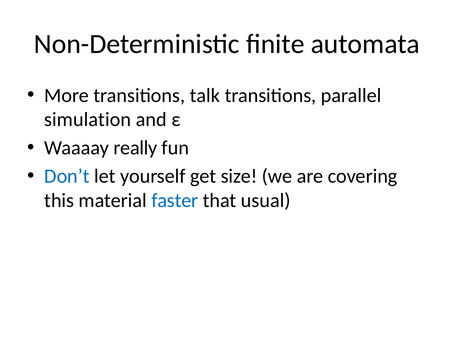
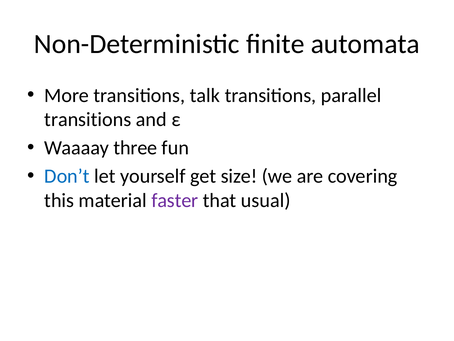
simulation: simulation -> transitions (88, 119)
really: really -> three (135, 148)
faster colour: blue -> purple (175, 200)
